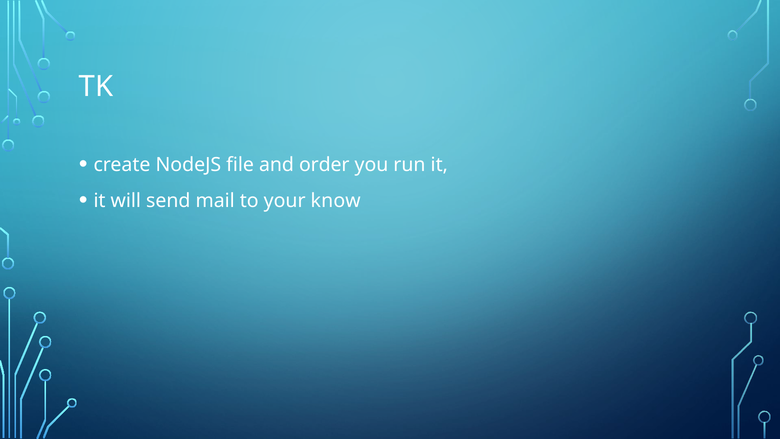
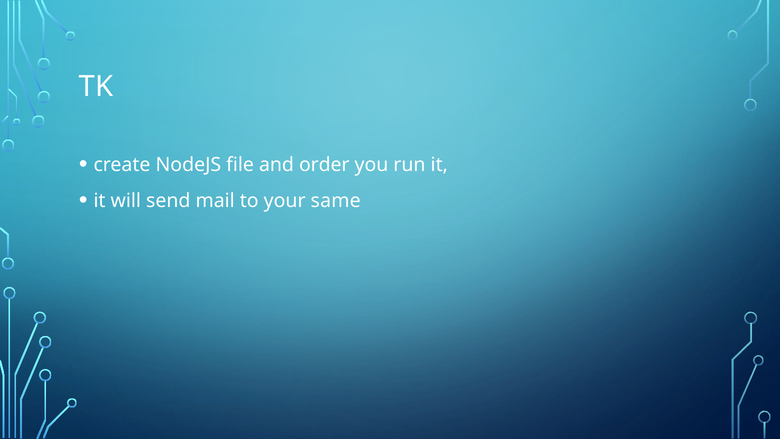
know: know -> same (336, 201)
